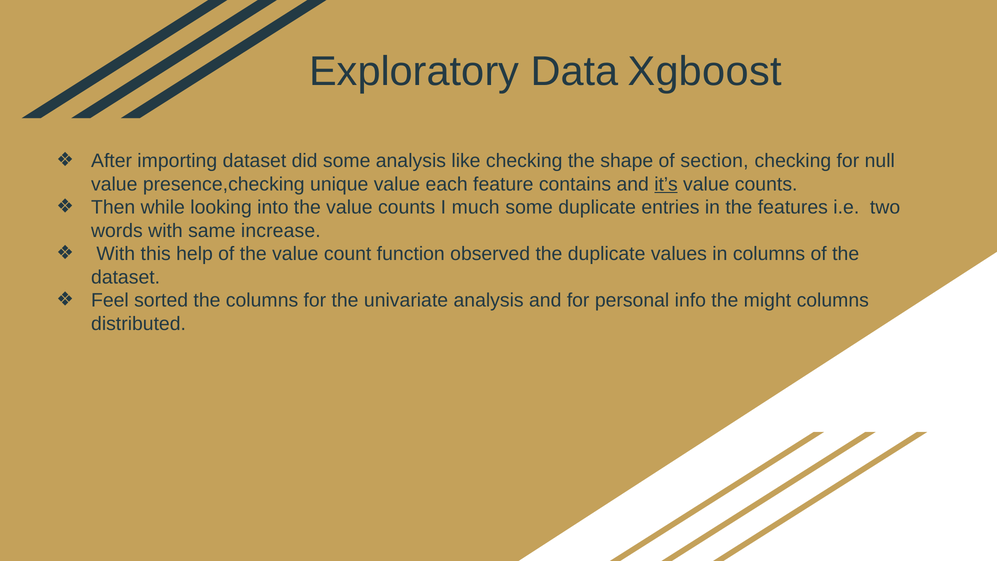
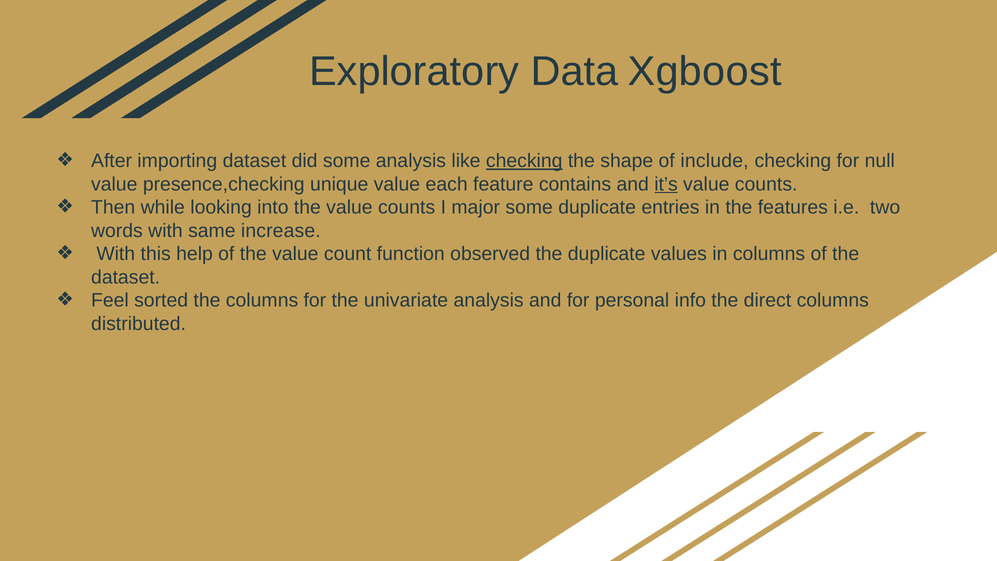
checking underline: none -> present (524, 161)
section: section -> include (715, 161)
much: much -> major (476, 207)
might: might -> direct (767, 300)
